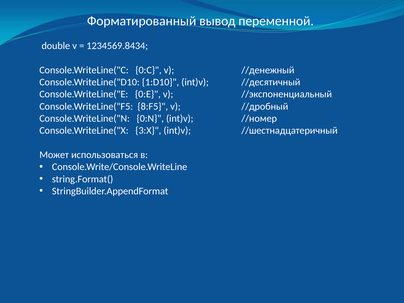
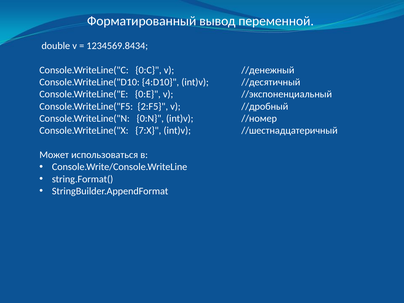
1:D10: 1:D10 -> 4:D10 (161, 82)
8:F5: 8:F5 -> 2:F5 (153, 106)
3:X: 3:X -> 7:X (148, 131)
